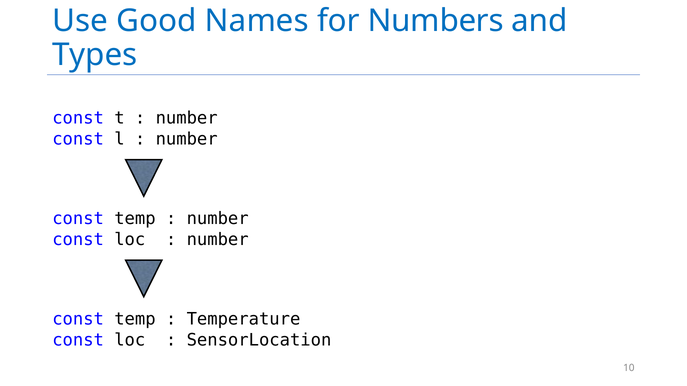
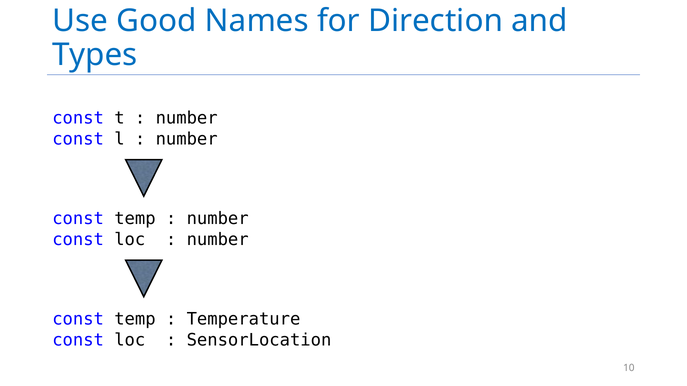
Numbers: Numbers -> Direction (436, 21)
